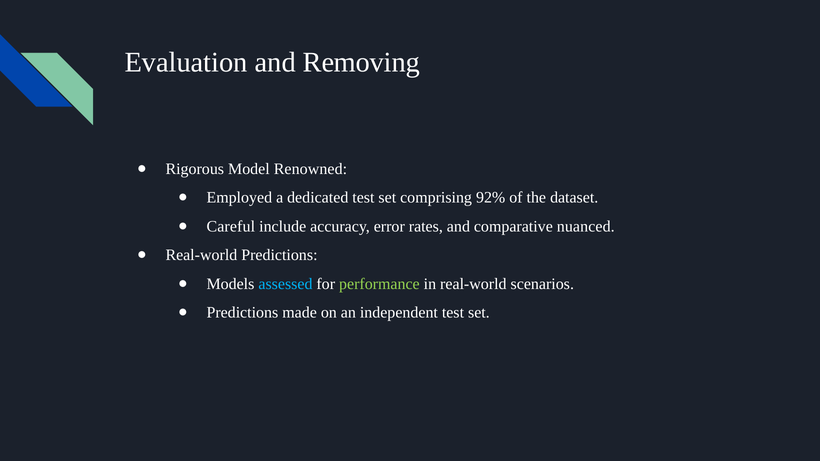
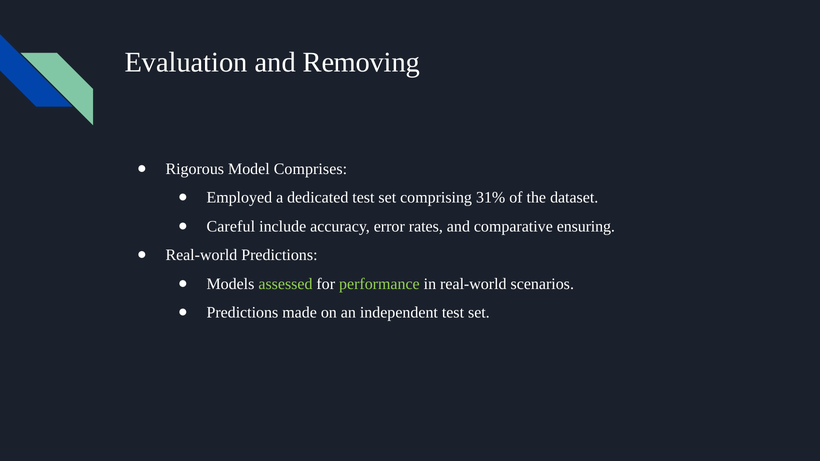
Renowned: Renowned -> Comprises (310, 169)
92%: 92% -> 31% (491, 198)
nuanced: nuanced -> ensuring (586, 227)
assessed colour: light blue -> light green (285, 284)
